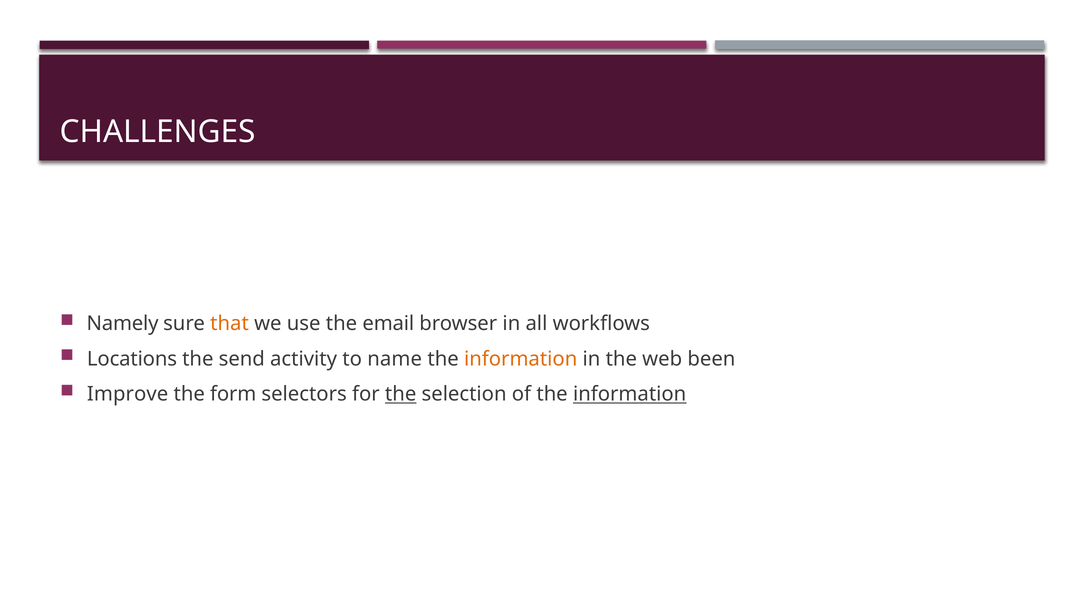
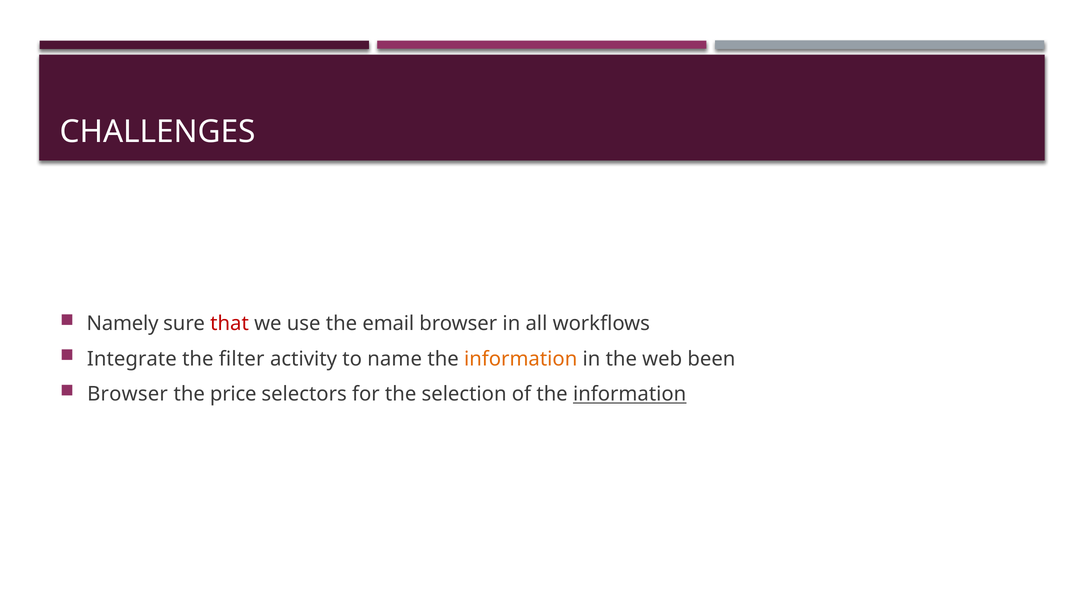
that colour: orange -> red (230, 324)
Locations: Locations -> Integrate (132, 359)
send: send -> filter (242, 359)
Improve: Improve -> Browser (128, 394)
form: form -> price (233, 394)
the underline: present -> none (401, 394)
